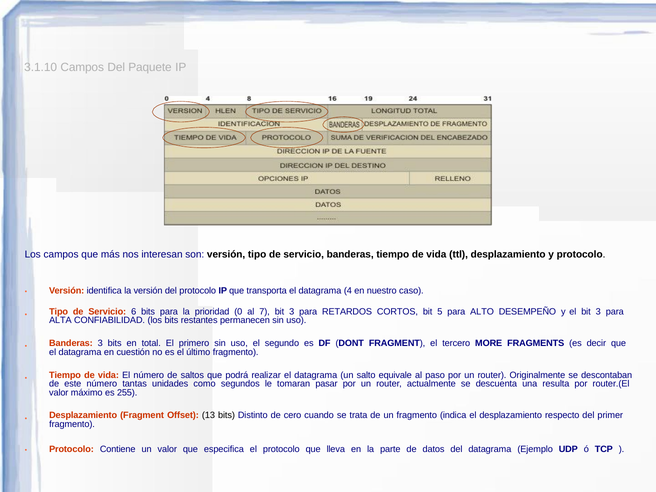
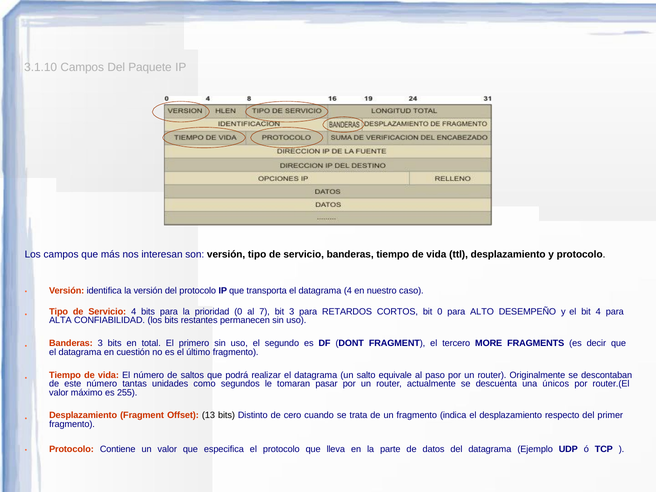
Servicio 6: 6 -> 4 (134, 312)
bit 5: 5 -> 0 (440, 312)
el bit 3: 3 -> 4 (598, 312)
resulta: resulta -> únicos (556, 384)
